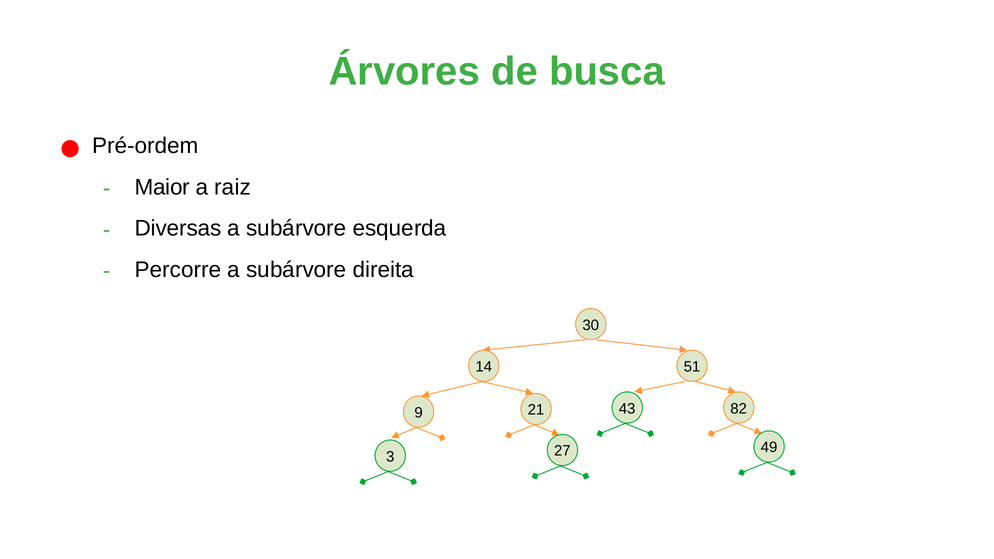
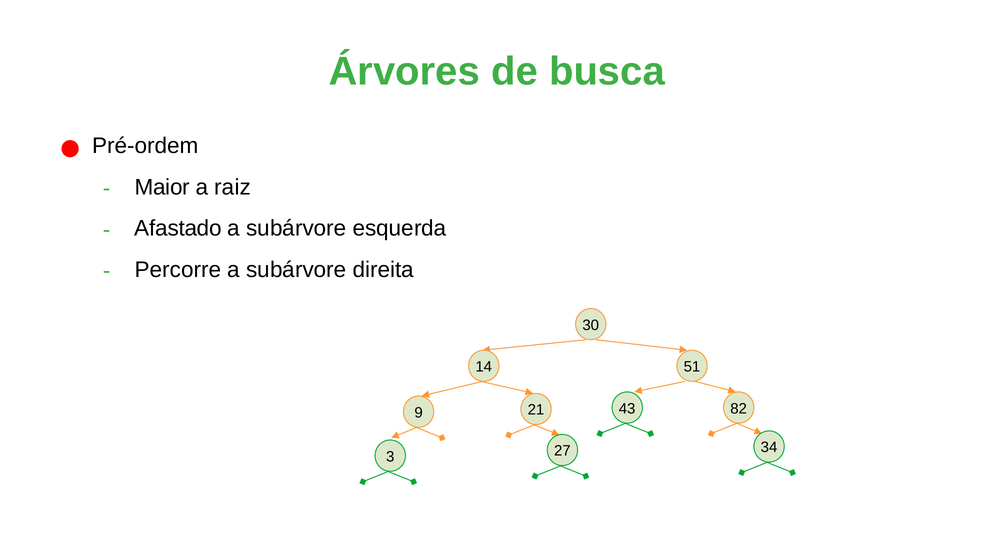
Diversas: Diversas -> Afastado (178, 228)
49: 49 -> 34 (769, 448)
